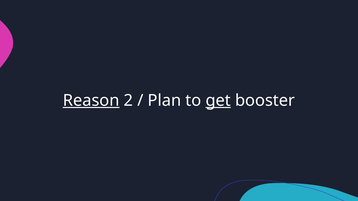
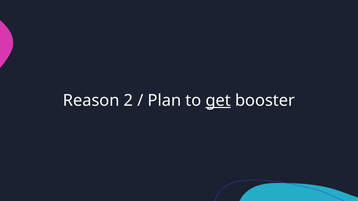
Reason underline: present -> none (91, 101)
